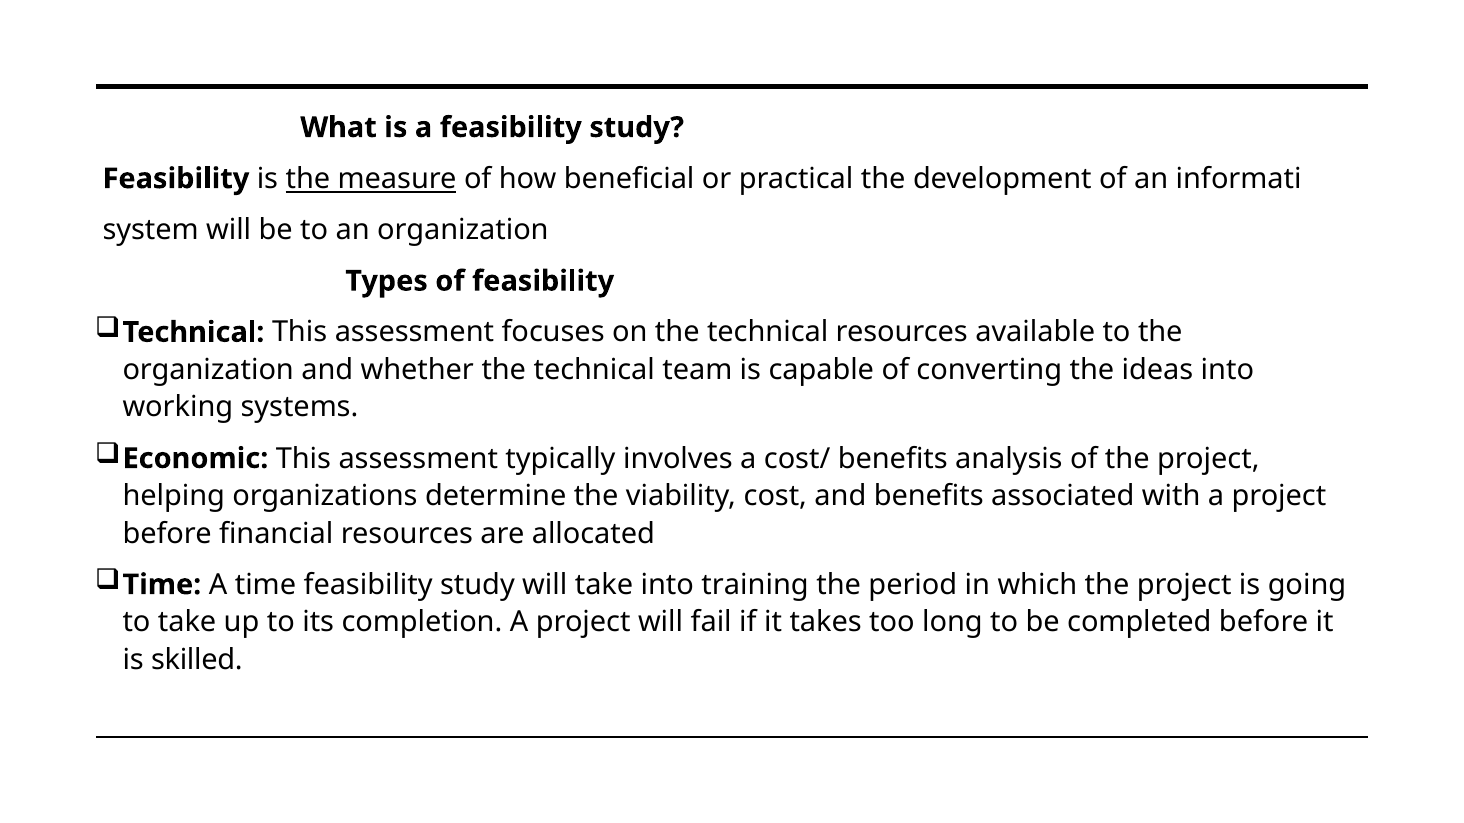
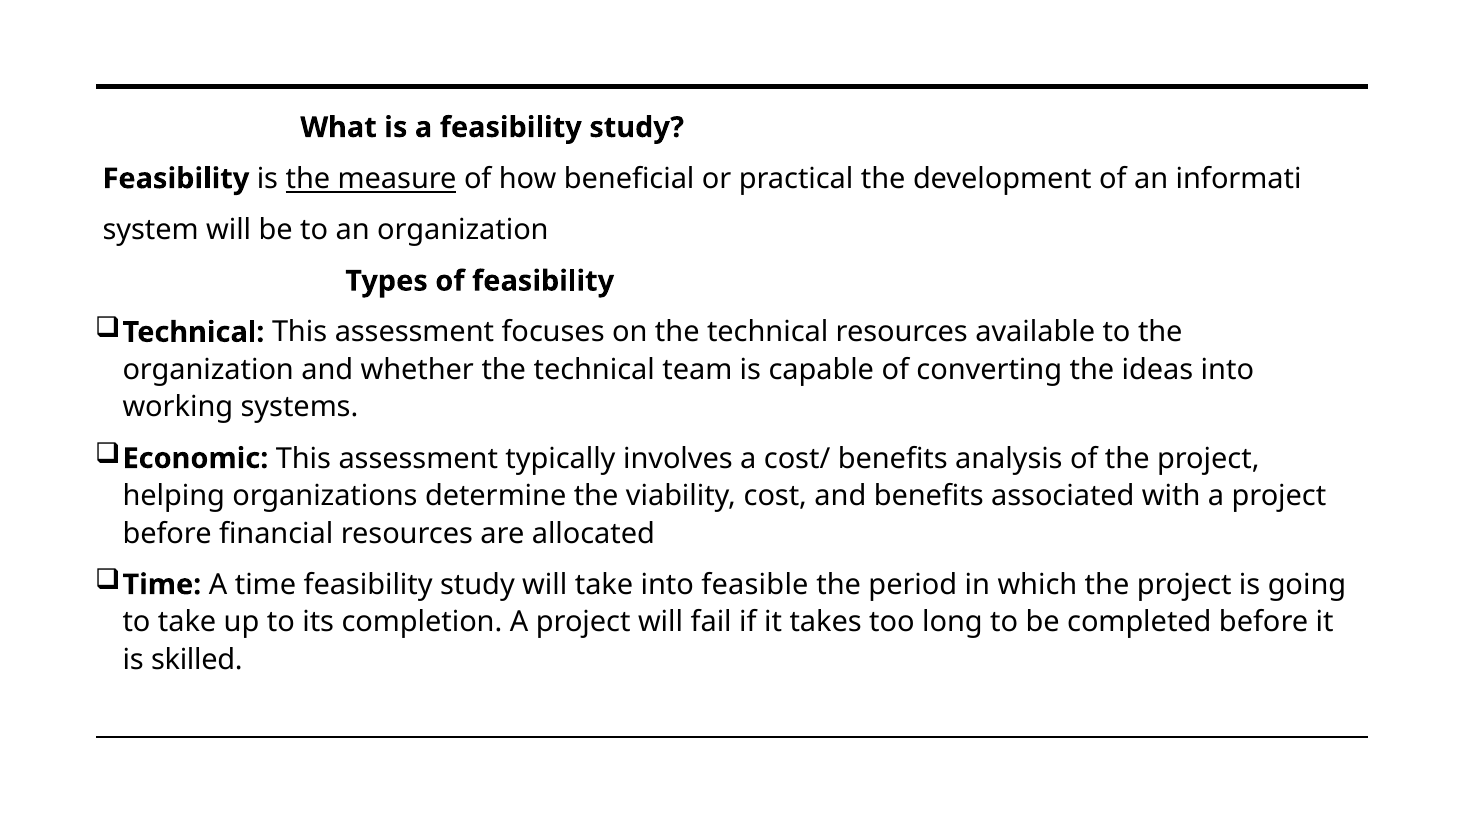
training: training -> feasible (755, 585)
